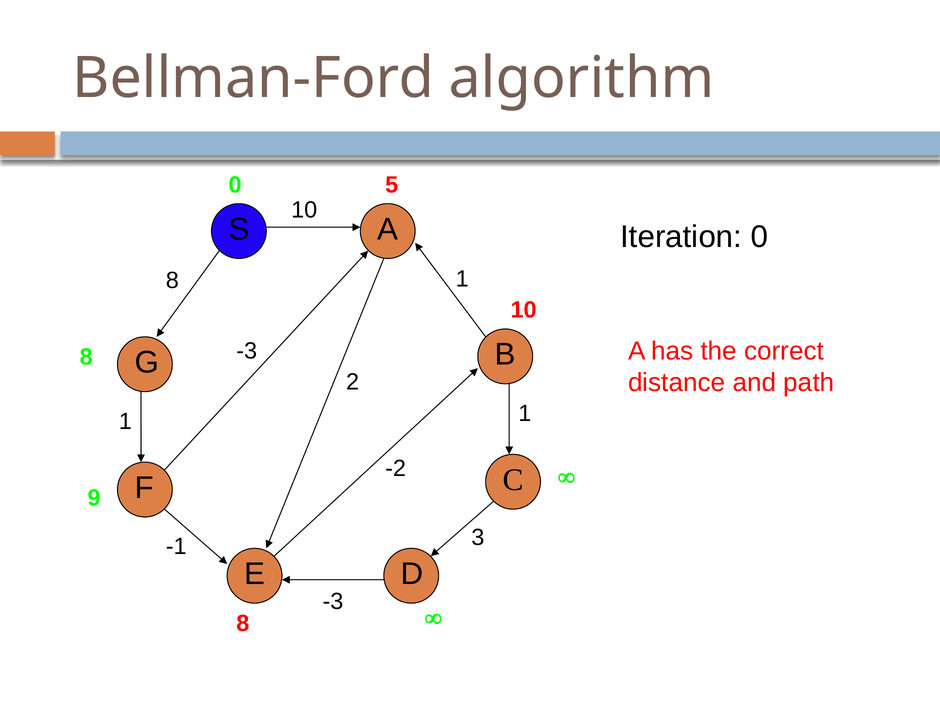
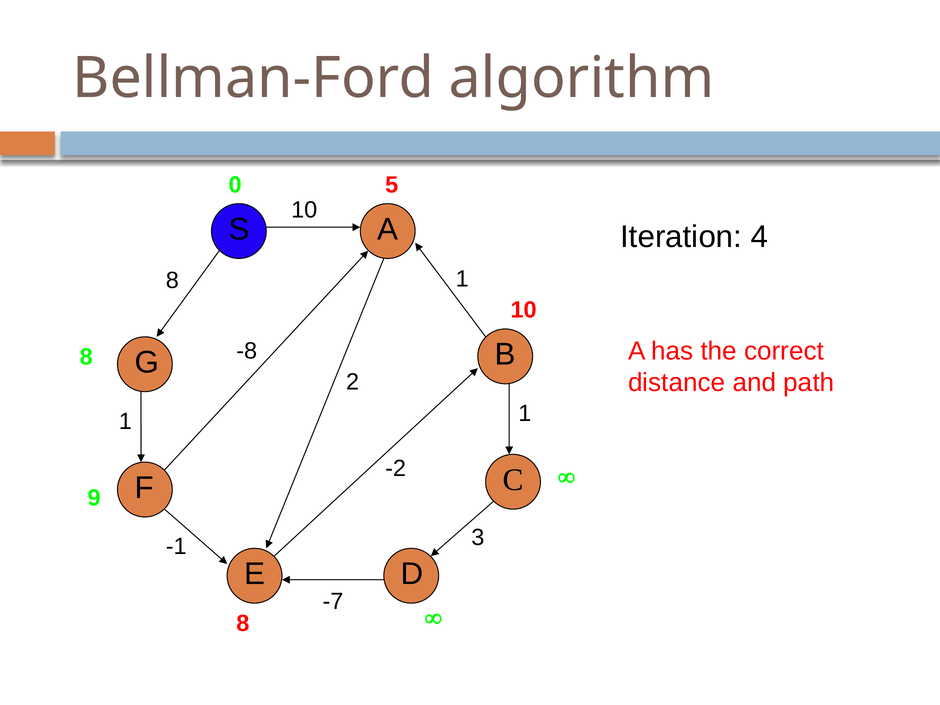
Iteration 0: 0 -> 4 (759, 237)
-3: -3 -> -8 (247, 351)
-3: -3 -> -7 (333, 601)
